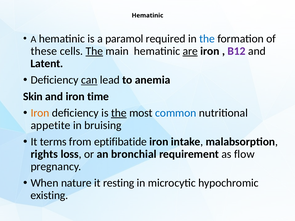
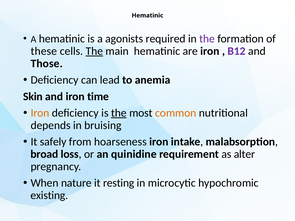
paramol: paramol -> agonists (124, 39)
the colour: blue -> purple (207, 39)
are underline: present -> none (190, 51)
Latent: Latent -> Those (47, 64)
can underline: present -> none (89, 80)
common colour: blue -> orange (176, 113)
appetite: appetite -> depends (51, 125)
terms: terms -> safely (53, 142)
eptifibatide: eptifibatide -> hoarseness (120, 142)
rights: rights -> broad (44, 154)
bronchial: bronchial -> quinidine (134, 154)
flow: flow -> alter (244, 154)
